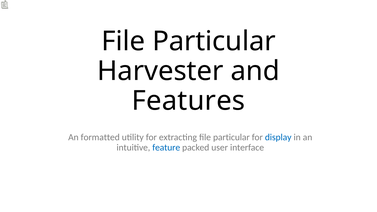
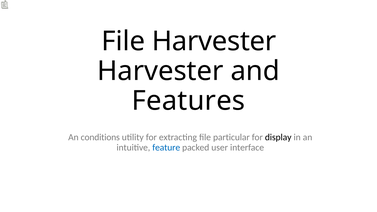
Particular: Particular -> Harvester (214, 41)
formatted: formatted -> conditions (100, 137)
display colour: blue -> black (278, 137)
